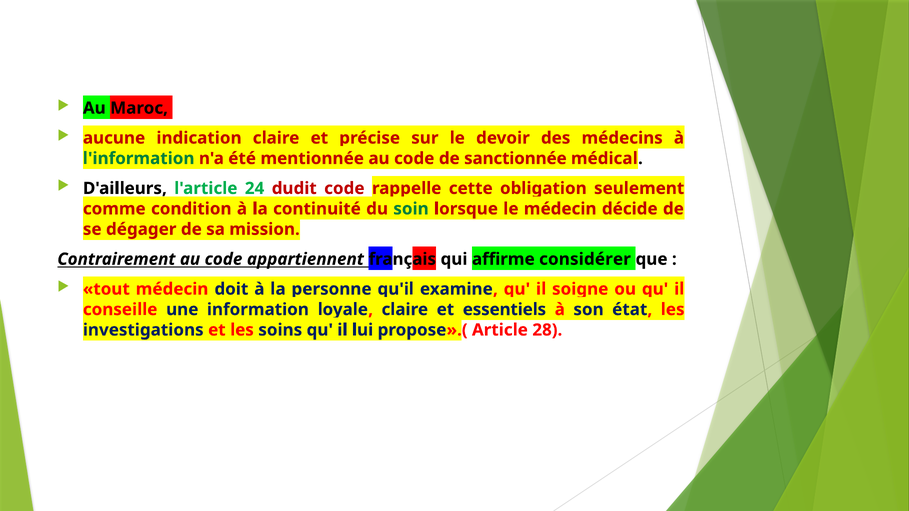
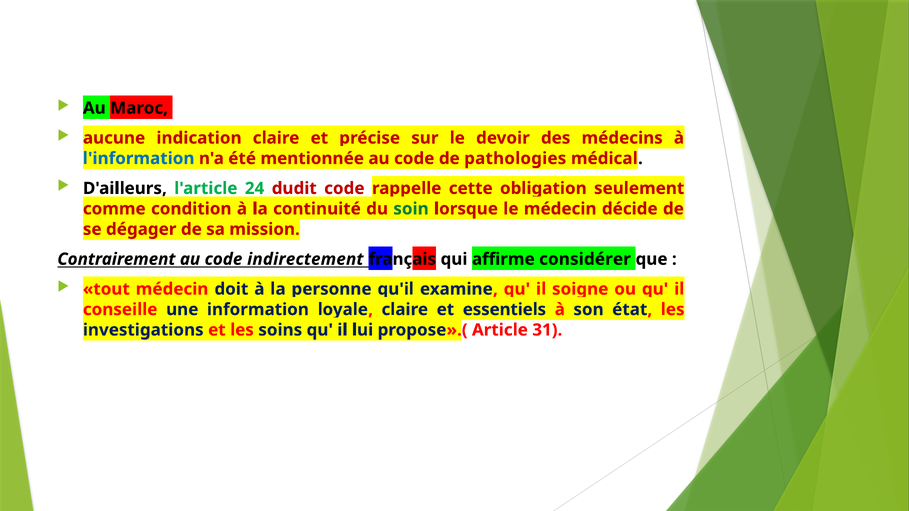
l'information colour: green -> blue (139, 159)
sanctionnée: sanctionnée -> pathologies (515, 159)
appartiennent: appartiennent -> indirectement (305, 259)
28: 28 -> 31 (547, 330)
